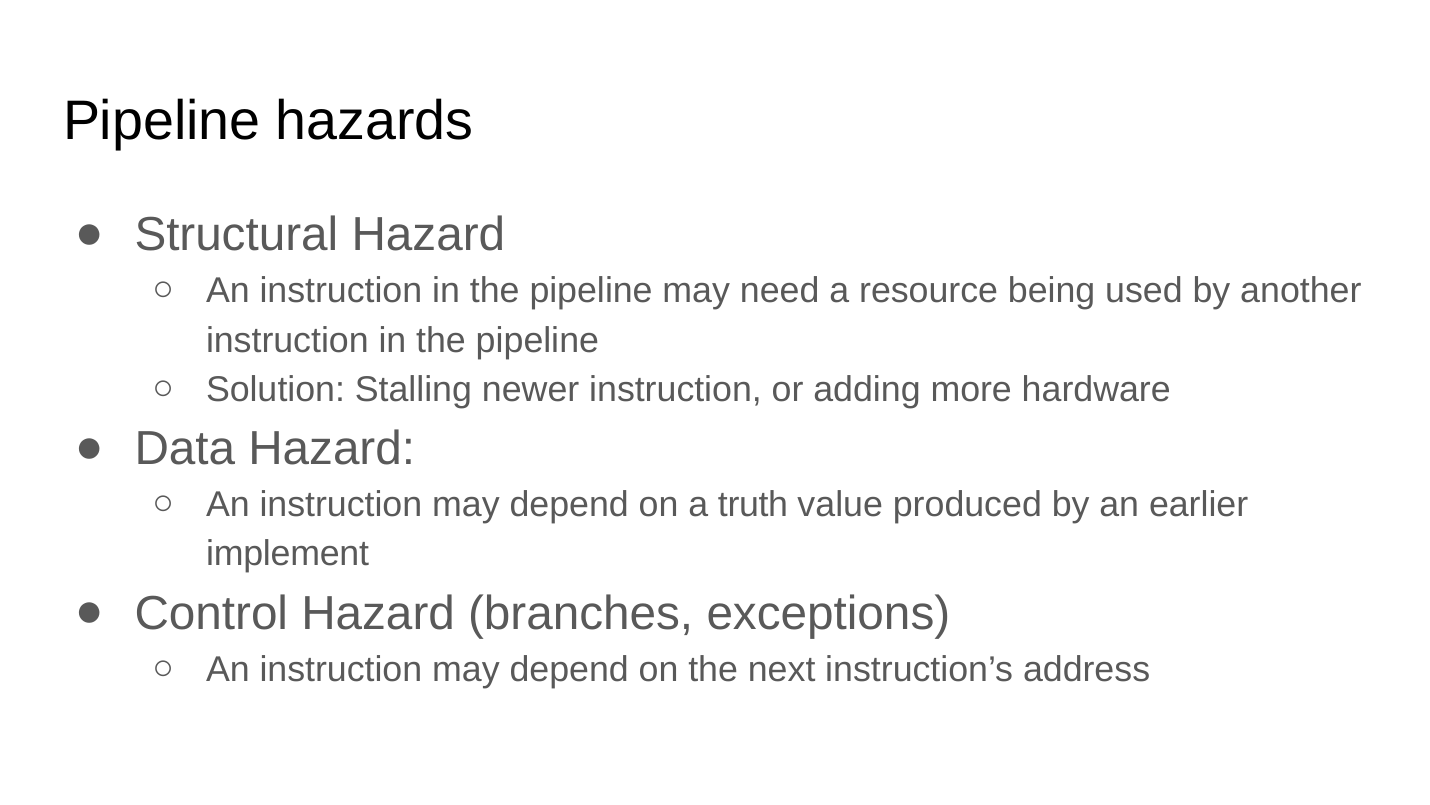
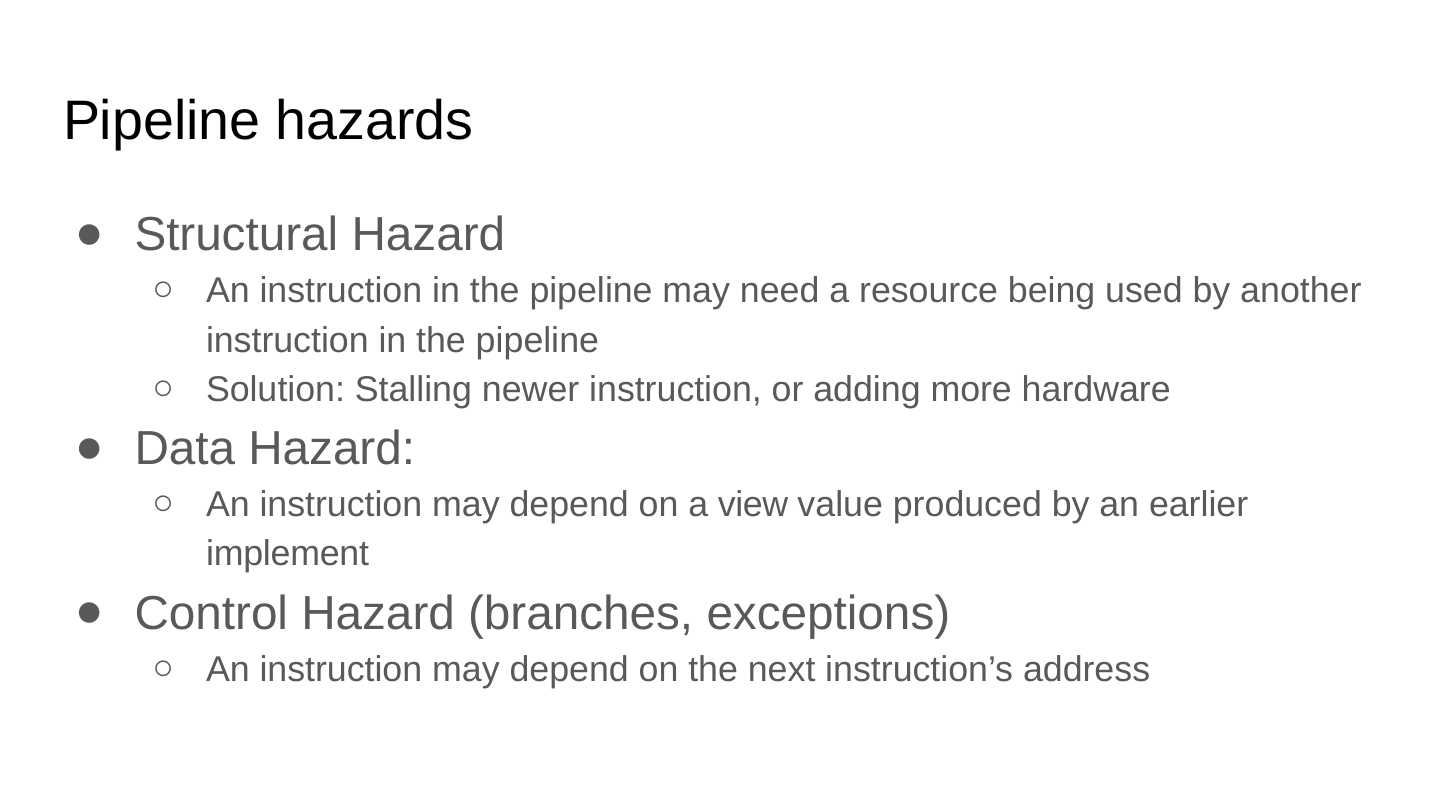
truth: truth -> view (753, 504)
